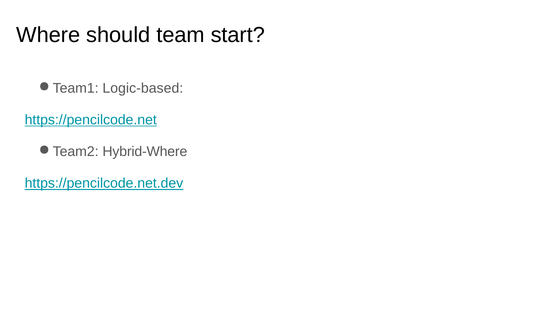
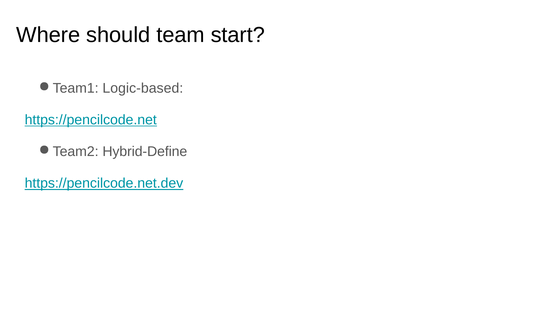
Hybrid-Where: Hybrid-Where -> Hybrid-Define (145, 152)
